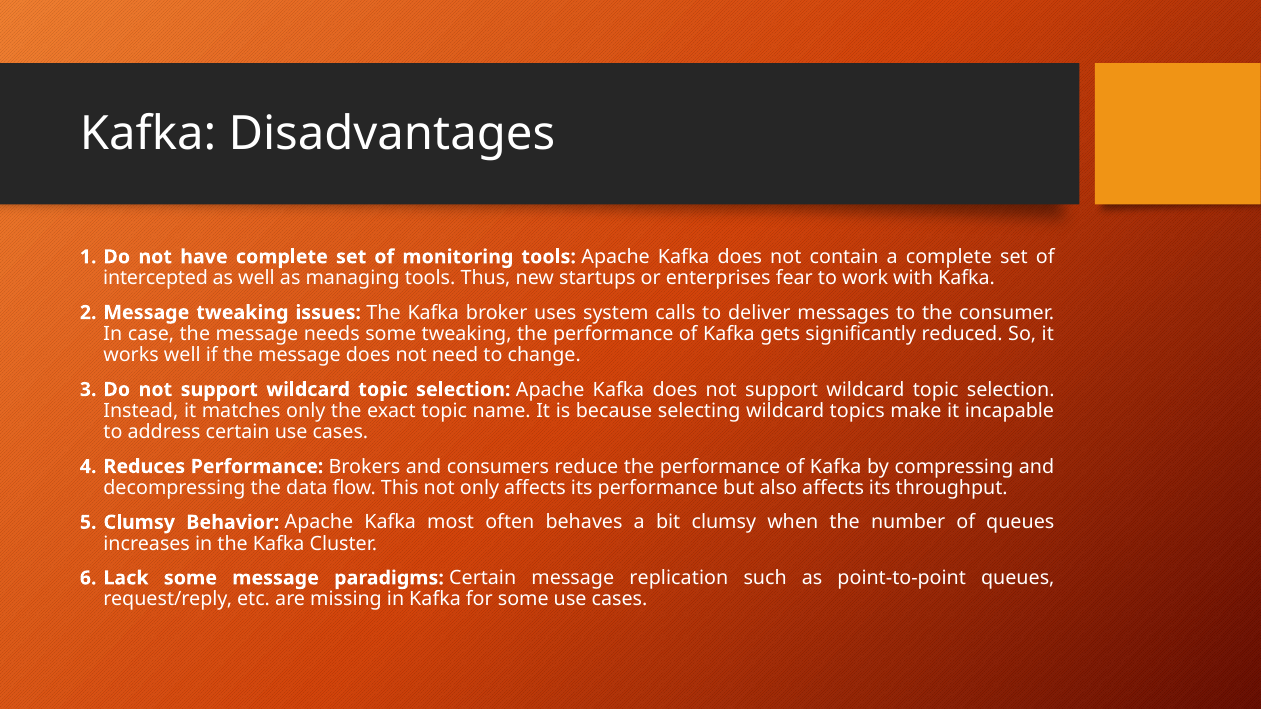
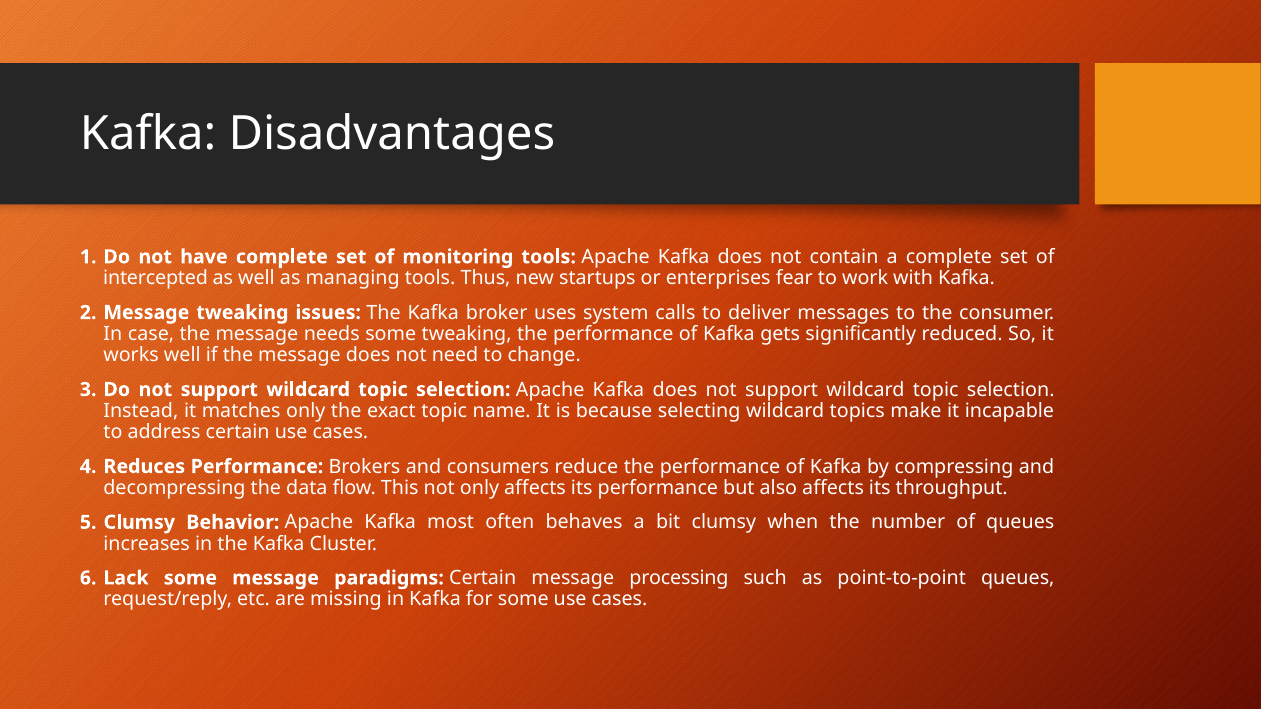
replication: replication -> processing (679, 578)
